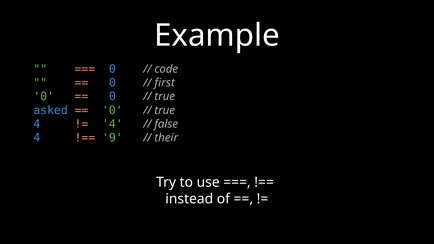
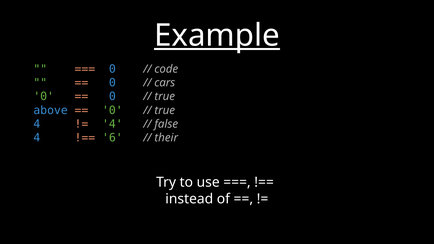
Example underline: none -> present (217, 36)
first: first -> cars (165, 83)
asked: asked -> above (51, 110)
9: 9 -> 6 (112, 138)
